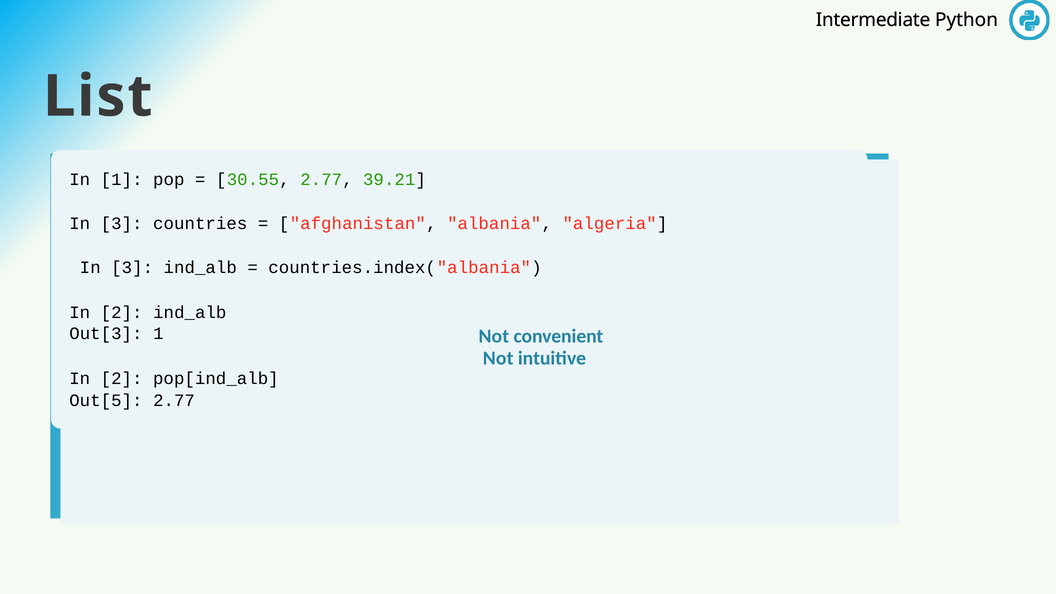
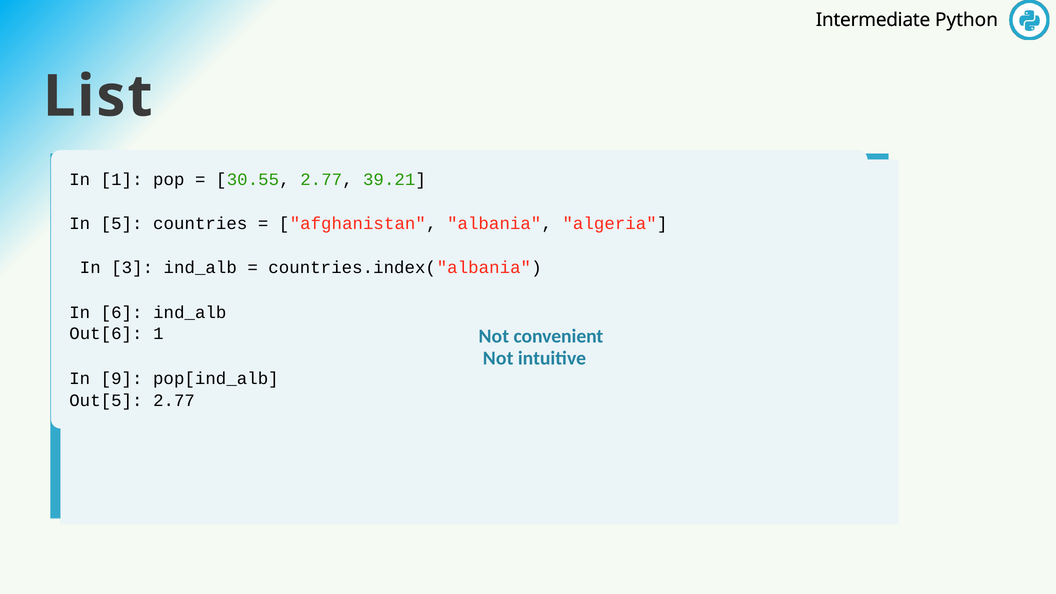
3: 3 -> 5 (122, 223)
2: 2 -> 6 (122, 312)
Out[3: Out[3 -> Out[6 (106, 334)
2: 2 -> 9 (122, 379)
